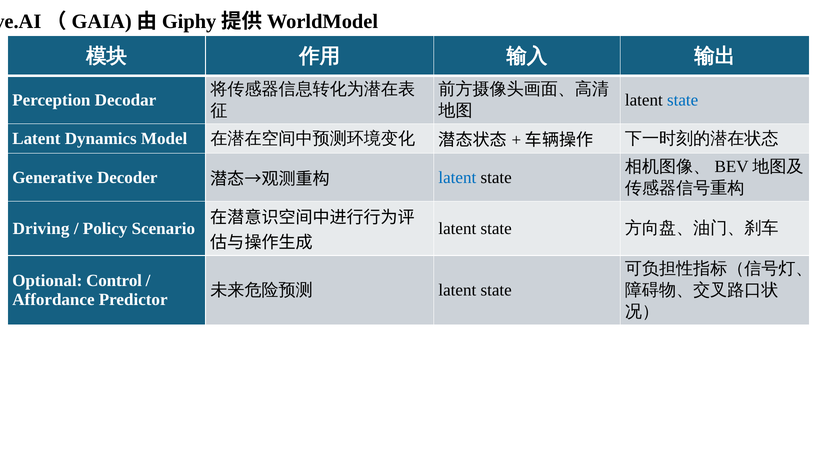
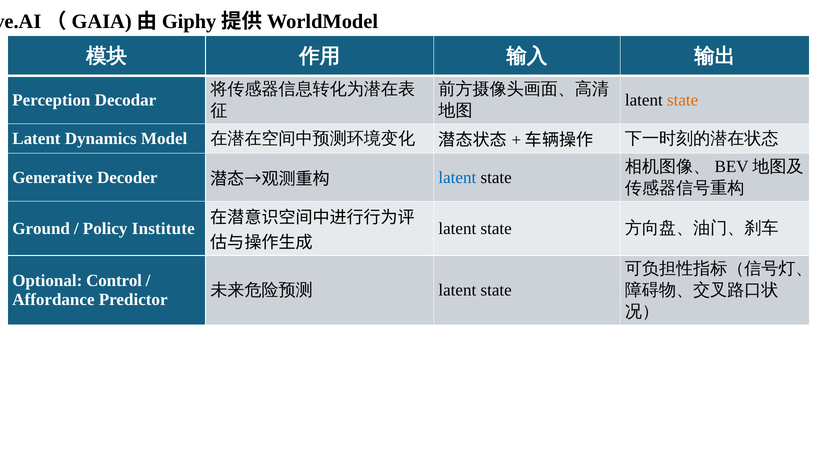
state colour: blue -> orange (683, 100)
Driving: Driving -> Ground (41, 229)
Scenario: Scenario -> Institute (163, 229)
